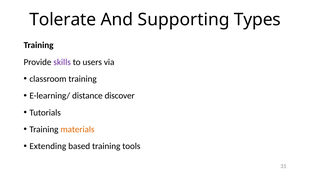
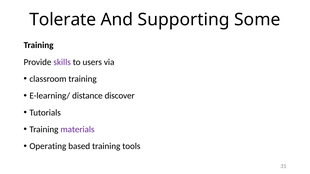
Types: Types -> Some (257, 20)
materials colour: orange -> purple (77, 130)
Extending: Extending -> Operating (48, 147)
